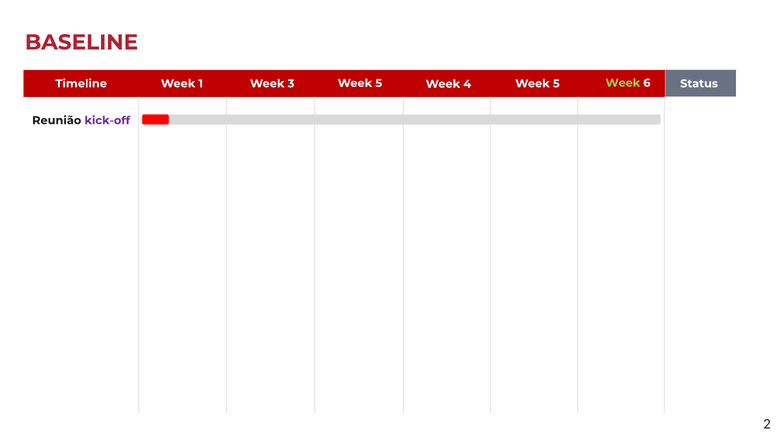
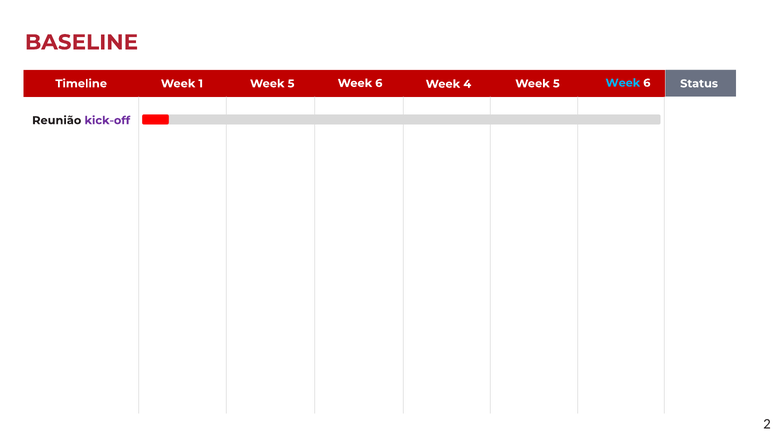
1 Week 3: 3 -> 5 (291, 84)
5: 5 -> 6 (379, 83)
Week colour: light green -> light blue (623, 83)
